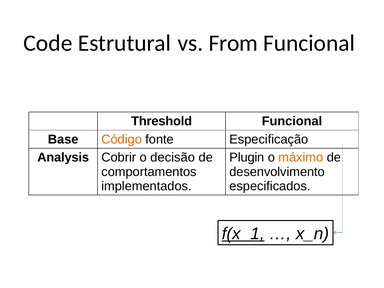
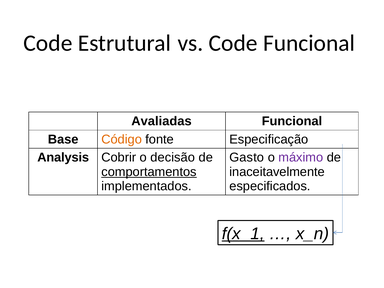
vs From: From -> Code (233, 43)
Threshold: Threshold -> Avaliadas (162, 121)
Plugin: Plugin -> Gasto (247, 158)
máximo colour: orange -> purple (301, 158)
comportamentos underline: none -> present (149, 172)
desenvolvimento: desenvolvimento -> inaceitavelmente (277, 172)
